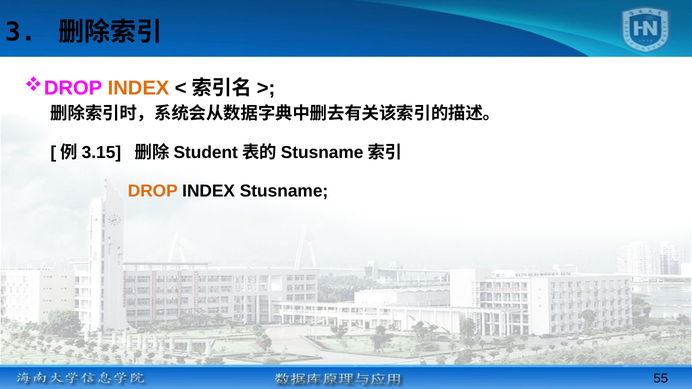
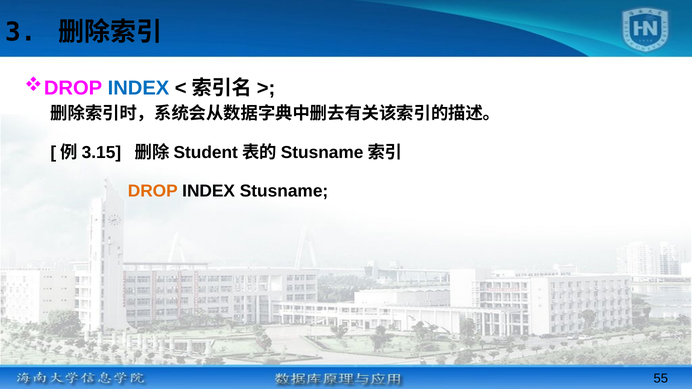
INDEX colour: orange -> blue (138, 88)
